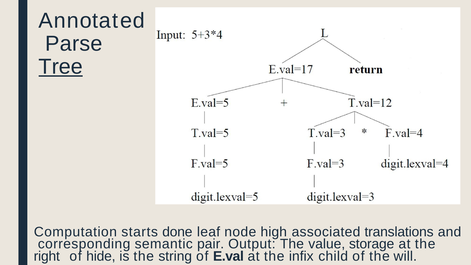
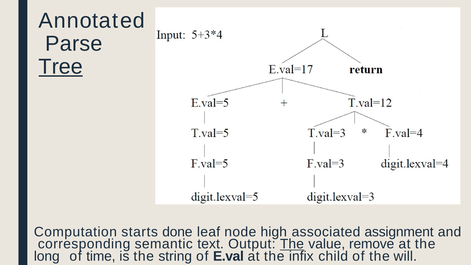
translations: translations -> assignment (399, 232)
pair: pair -> text (211, 244)
The underline: none -> present (292, 244)
storage: storage -> remove (372, 244)
right: right -> long (47, 256)
hide: hide -> time (101, 256)
